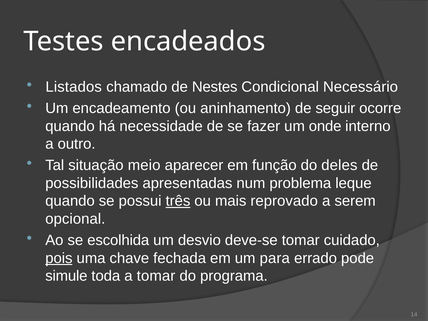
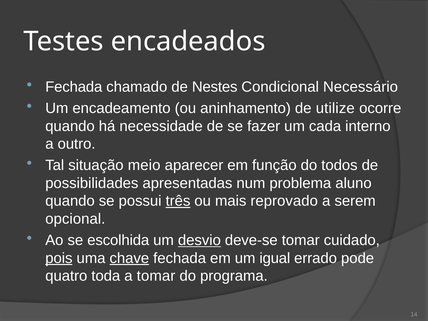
Listados: Listados -> Fechada (74, 87)
seguir: seguir -> utilize (335, 108)
onde: onde -> cada (325, 126)
deles: deles -> todos (339, 165)
leque: leque -> aluno (354, 183)
desvio underline: none -> present (199, 240)
chave underline: none -> present (129, 258)
para: para -> igual (275, 258)
simule: simule -> quatro (66, 276)
